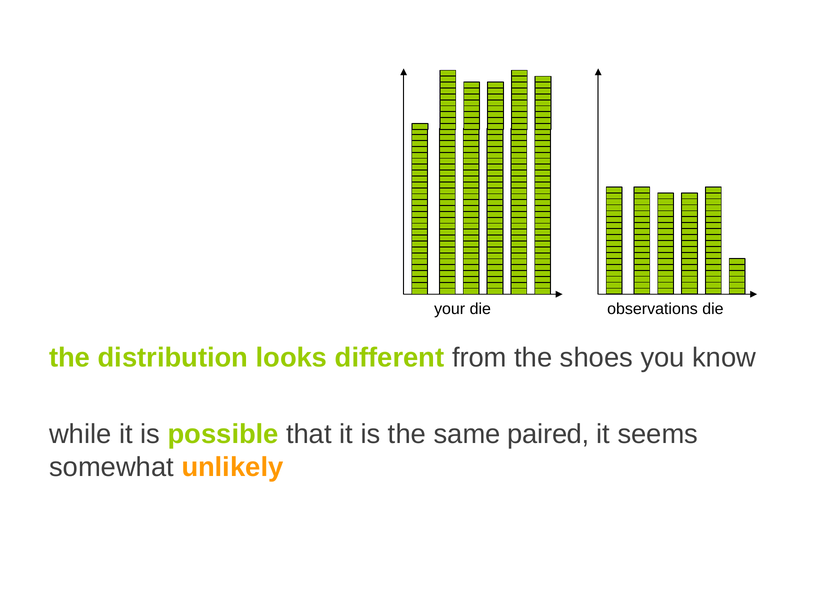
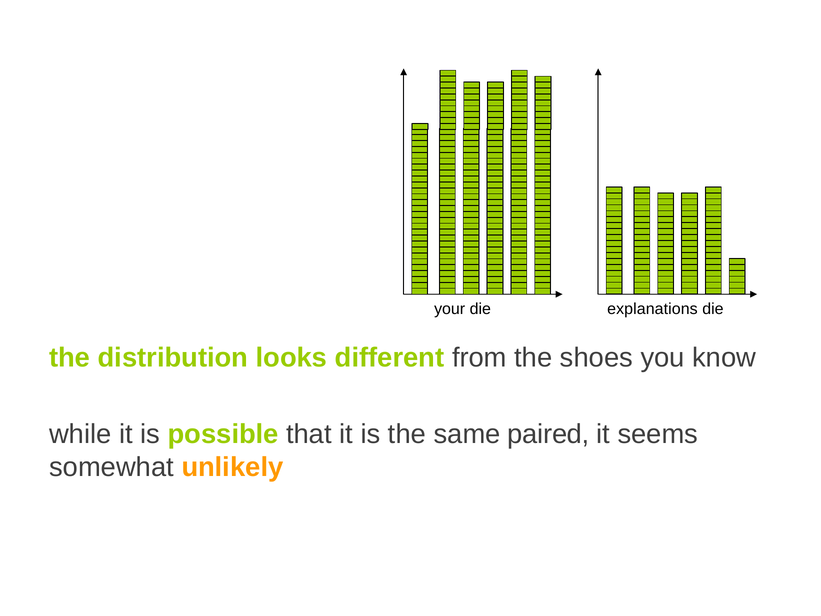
observations: observations -> explanations (652, 309)
